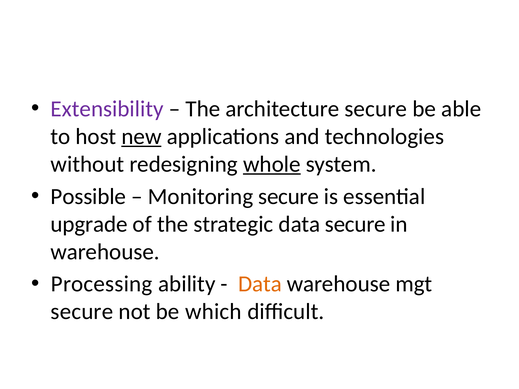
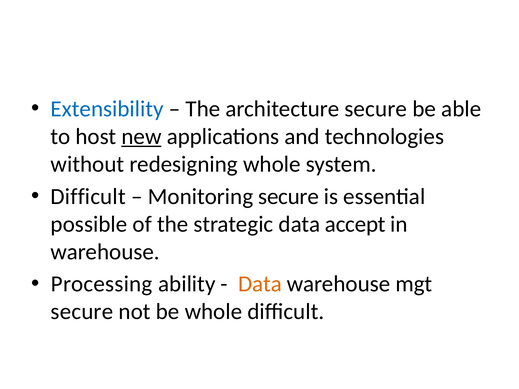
Extensibility colour: purple -> blue (107, 109)
whole underline: present -> none (272, 164)
Possible: Possible -> Difficult (88, 197)
upgrade: upgrade -> possible (89, 224)
data secure: secure -> accept (355, 224)
be which: which -> whole (213, 312)
